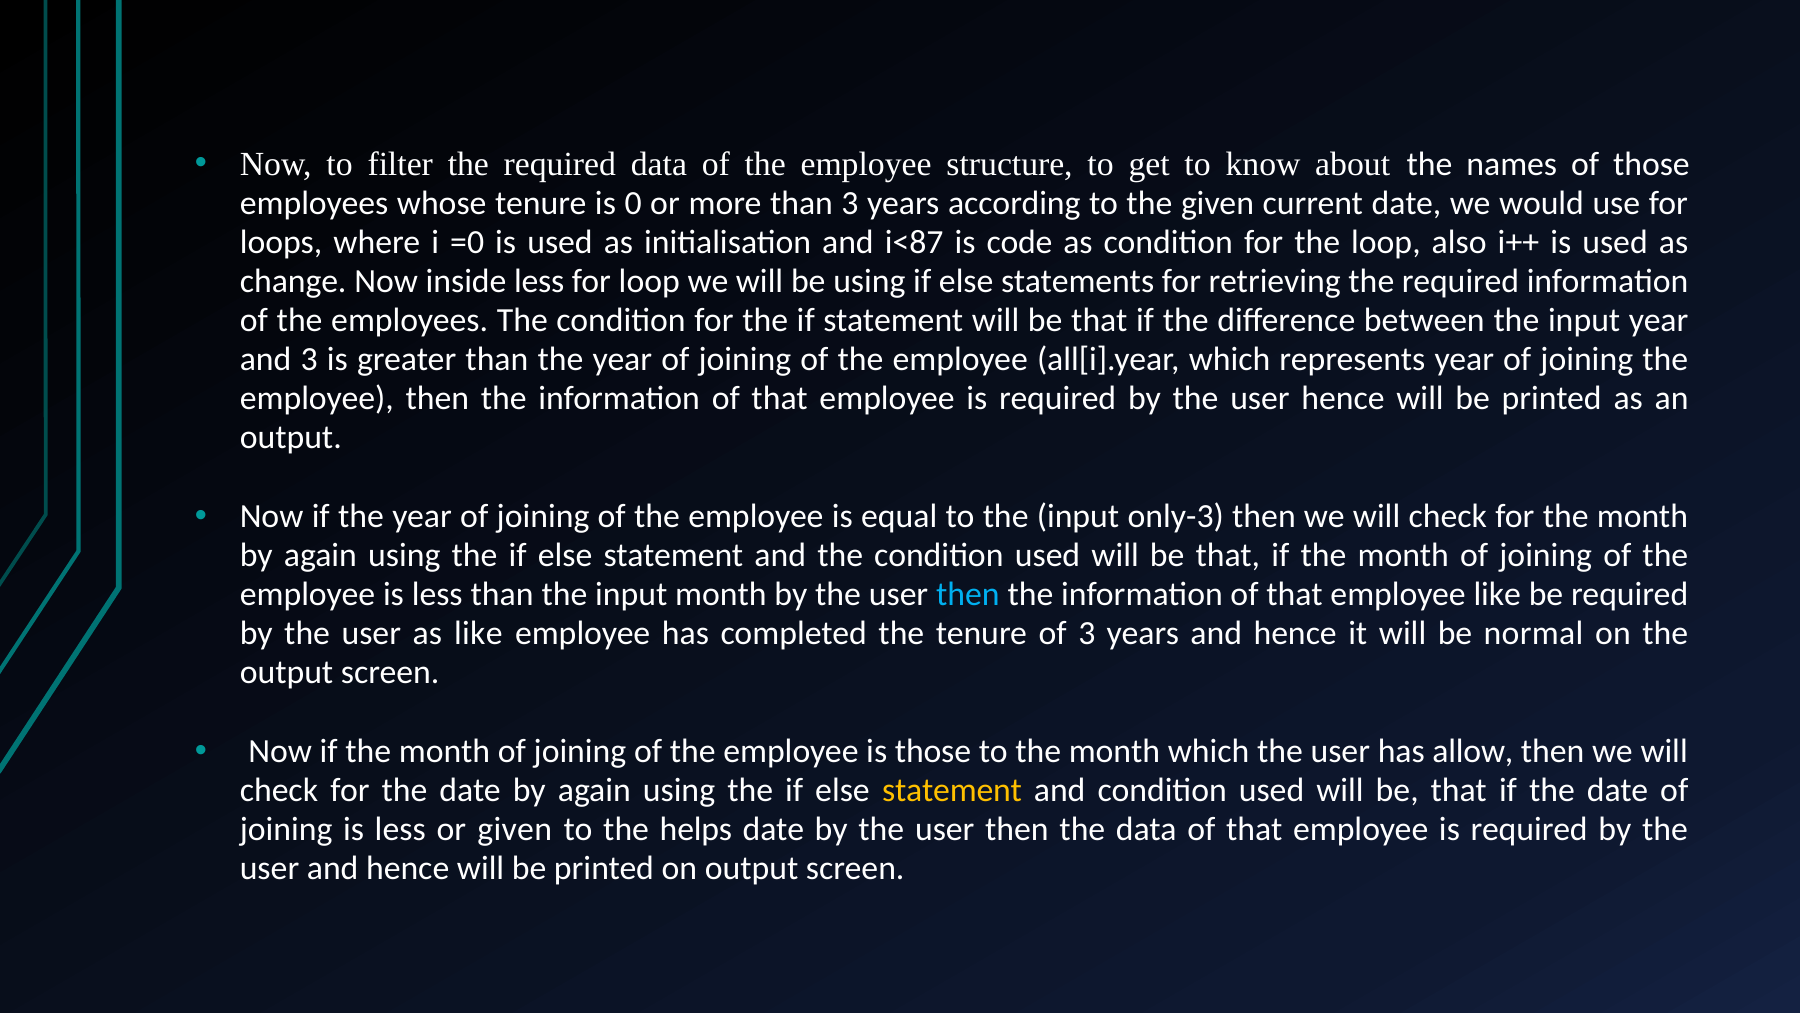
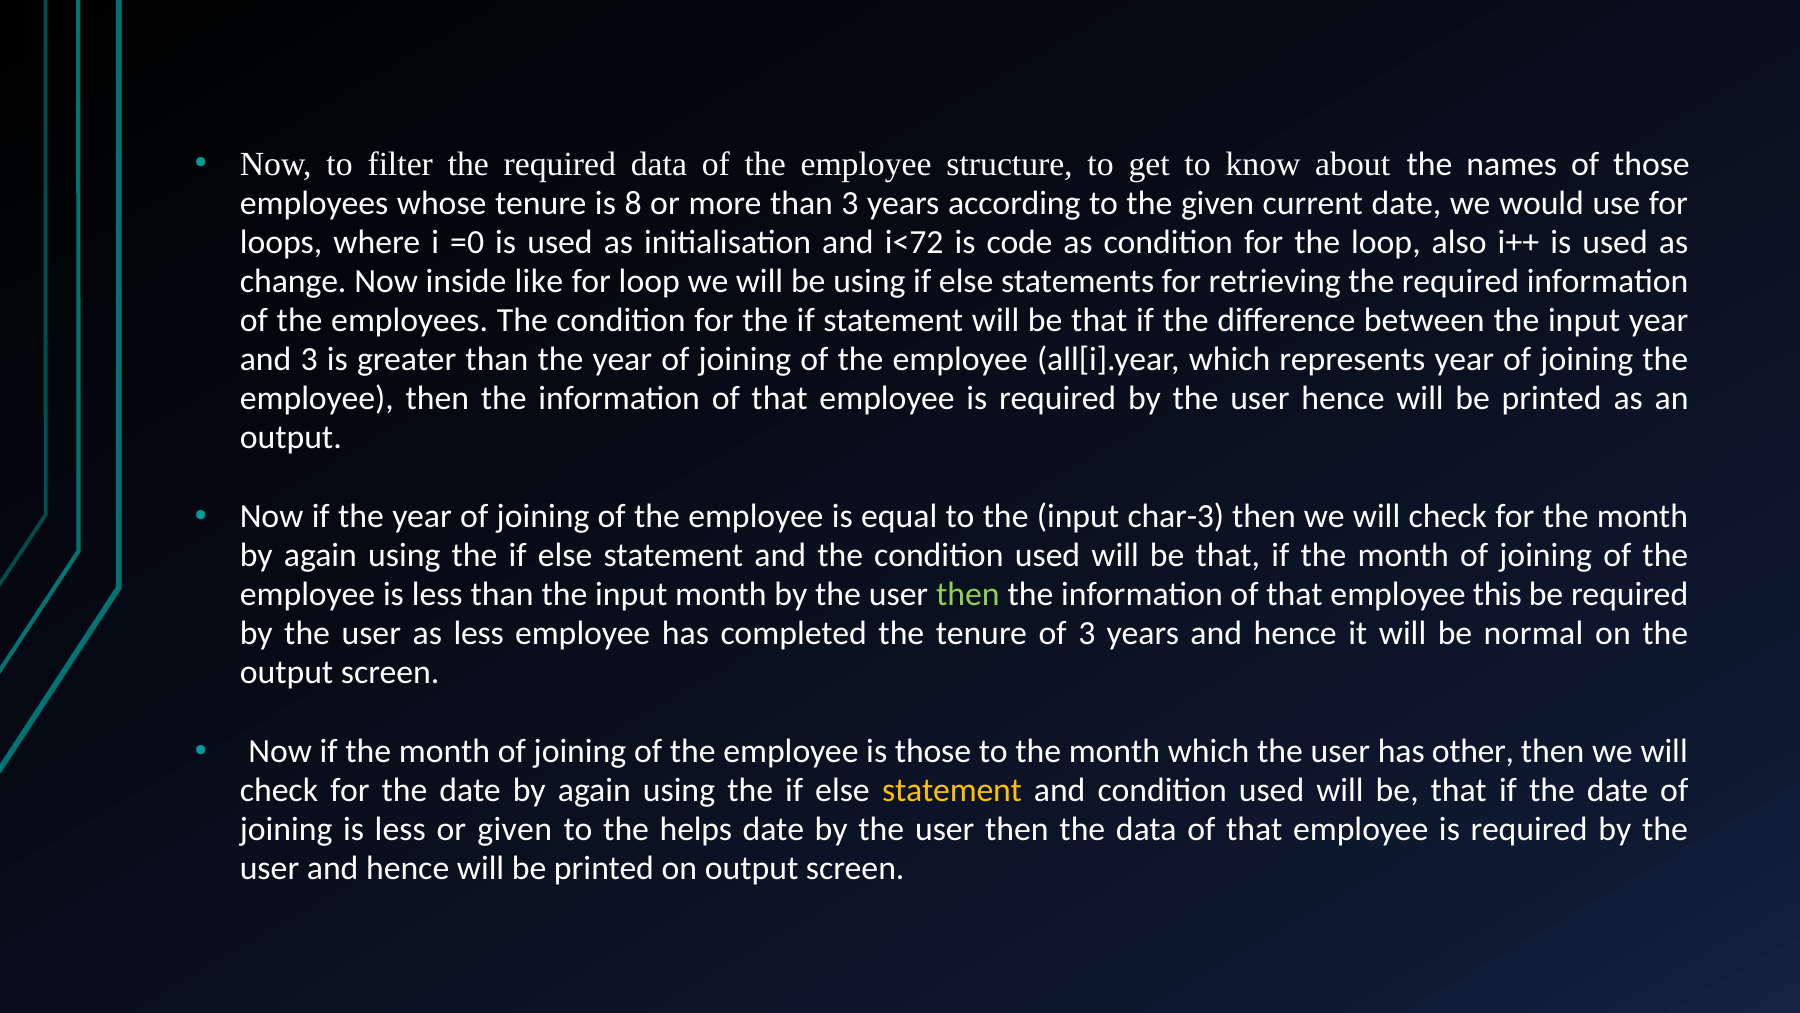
0: 0 -> 8 (633, 203)
i<87: i<87 -> i<72 (914, 242)
inside less: less -> like (539, 281)
only-3: only-3 -> char-3 (1176, 516)
then colour: light blue -> light green (968, 594)
employee like: like -> this (1497, 594)
as like: like -> less (479, 633)
allow: allow -> other (1473, 752)
